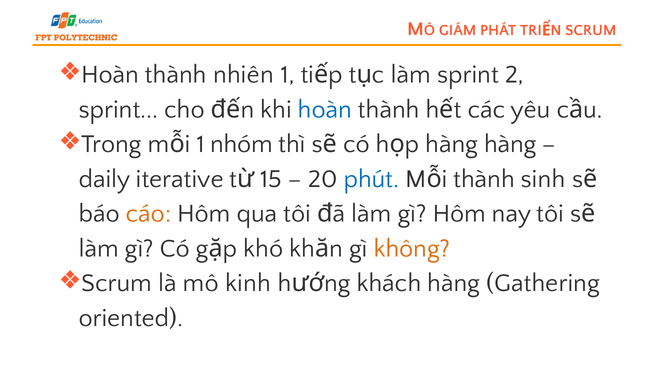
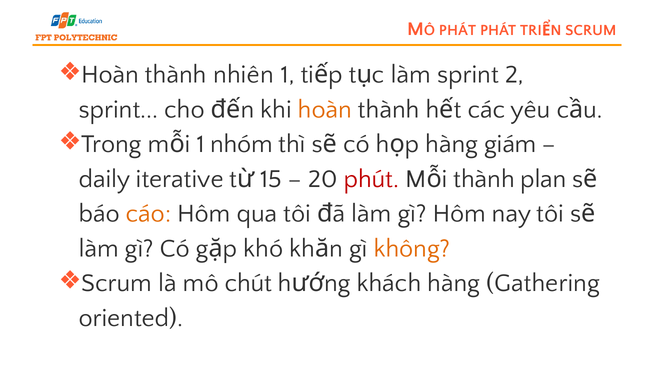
GIÁM: GIÁM -> PHÁT (457, 30)
hoàn colour: blue -> orange (325, 109)
hàng hàng: hàng -> giám (510, 144)
phút colour: blue -> red (371, 179)
sinh: sinh -> plan (543, 179)
kinh: kinh -> chút (248, 283)
